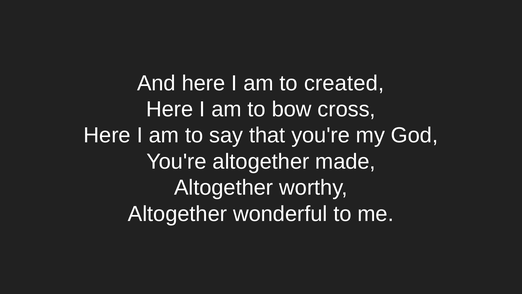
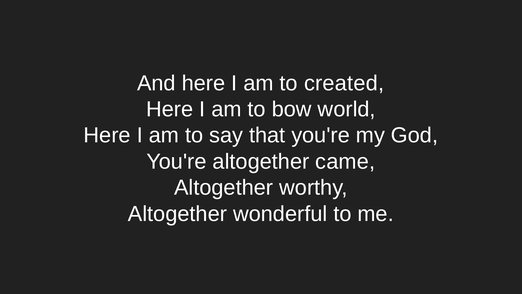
cross: cross -> world (347, 109)
made: made -> came (345, 161)
